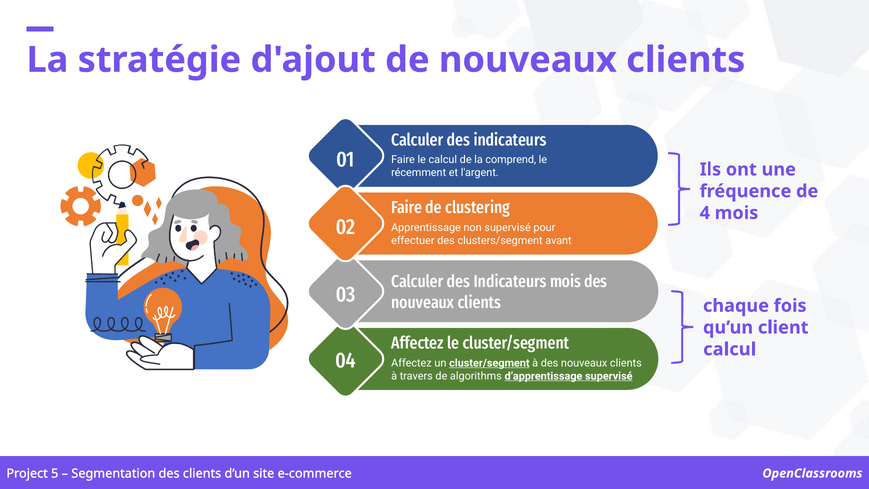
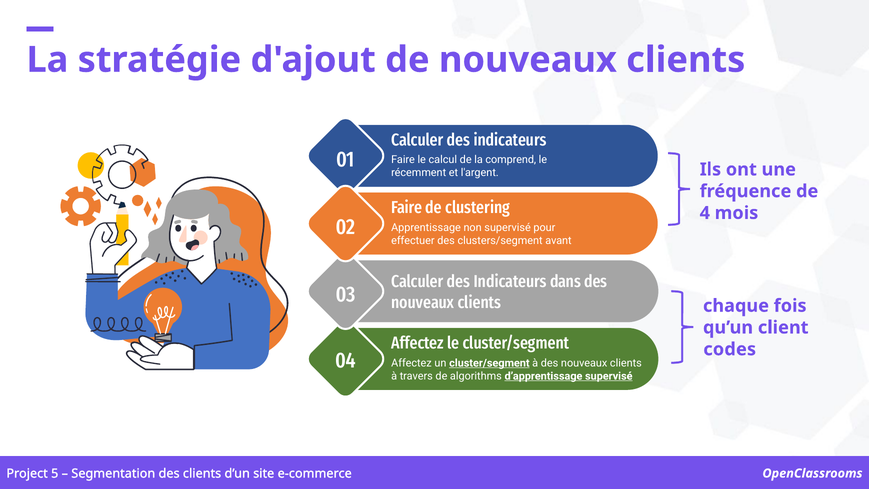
Indicateurs mois: mois -> dans (565, 282)
calcul: calcul -> codes (730, 349)
